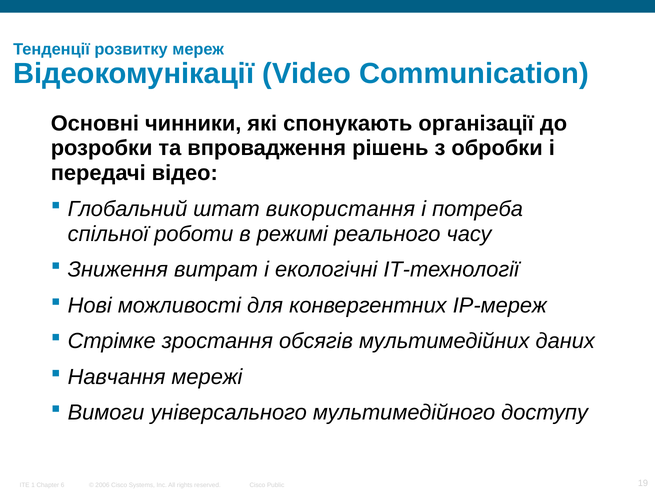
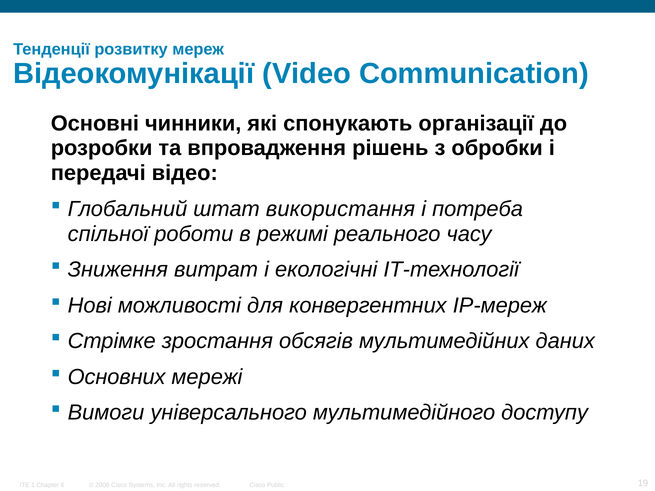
Навчання: Навчання -> Основних (117, 377)
